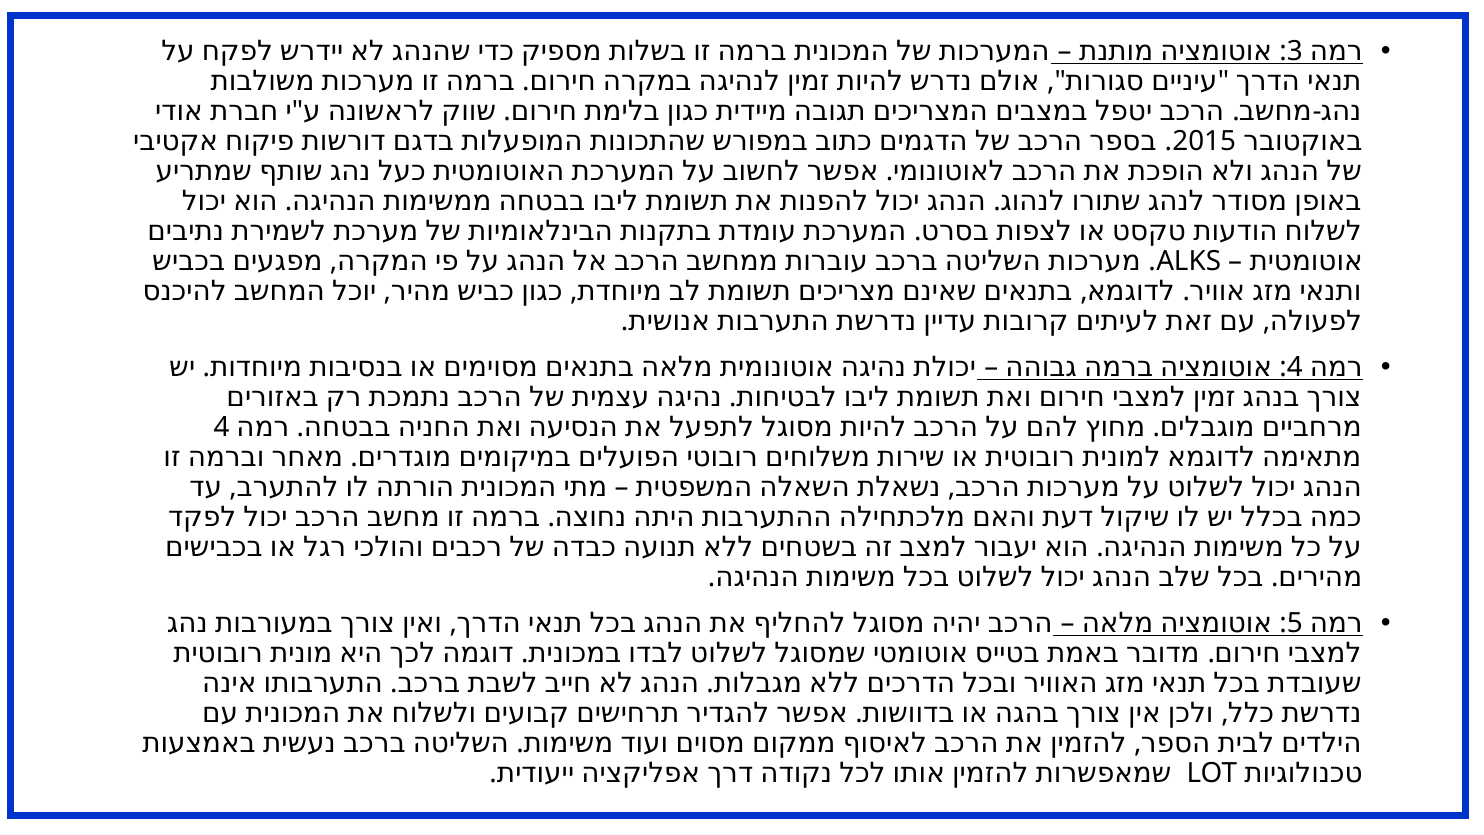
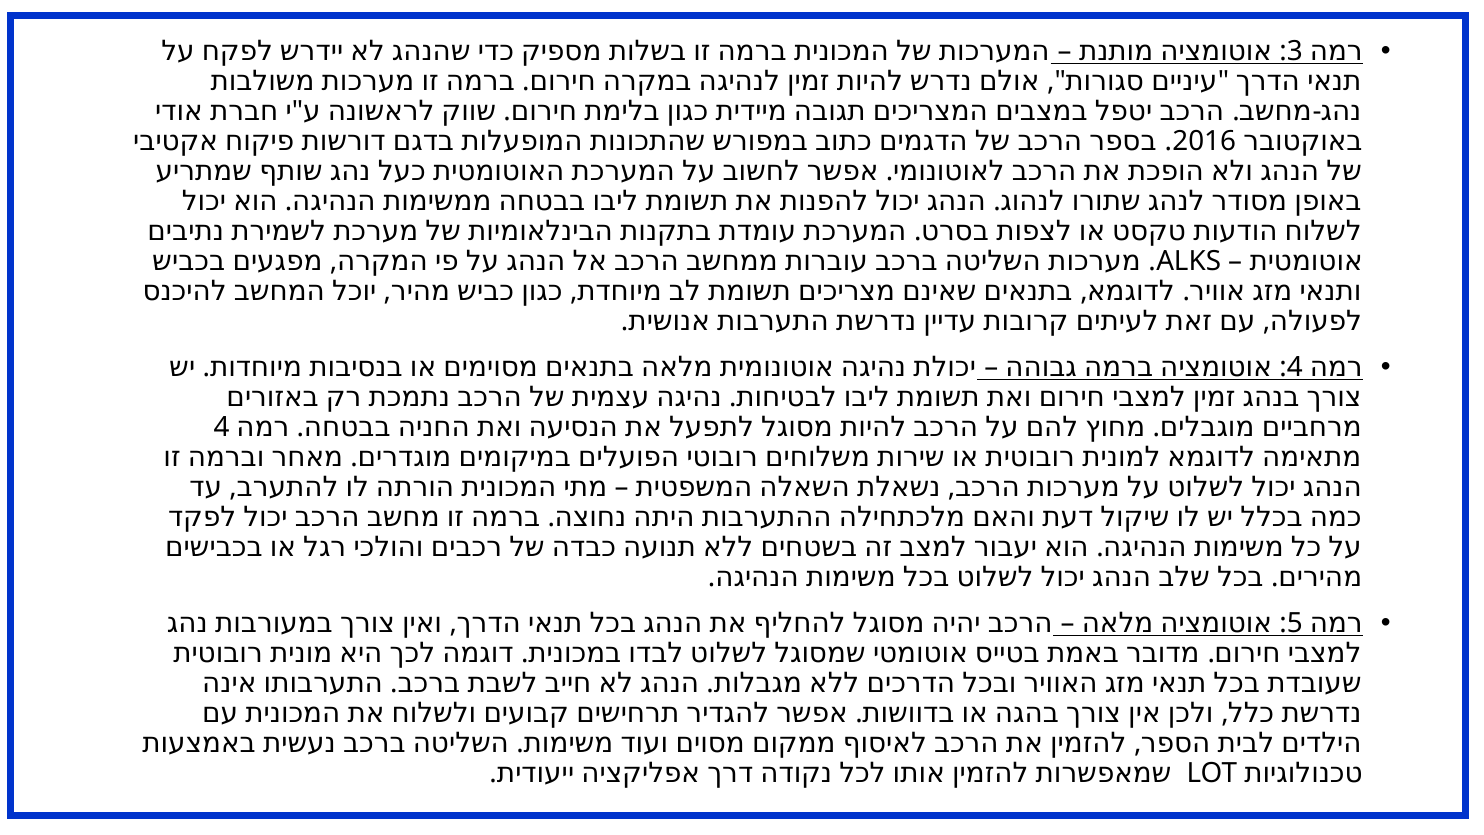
2015: 2015 -> 2016 (1204, 141)
